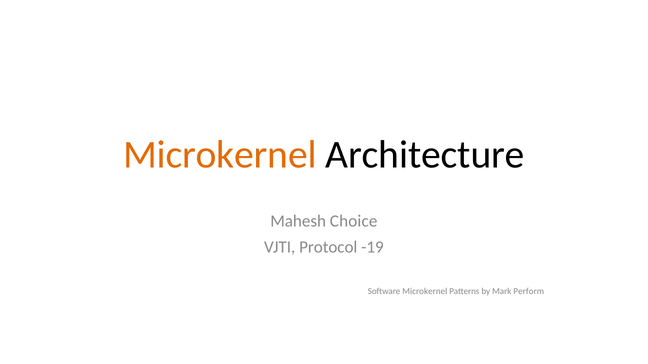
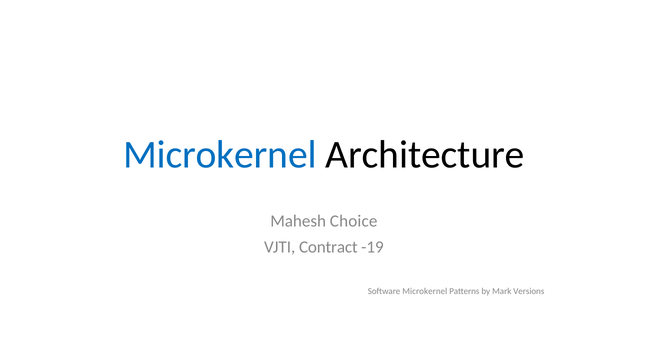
Microkernel colour: orange -> blue (220, 155)
Protocol: Protocol -> Contract (328, 248)
Perform: Perform -> Versions (529, 292)
